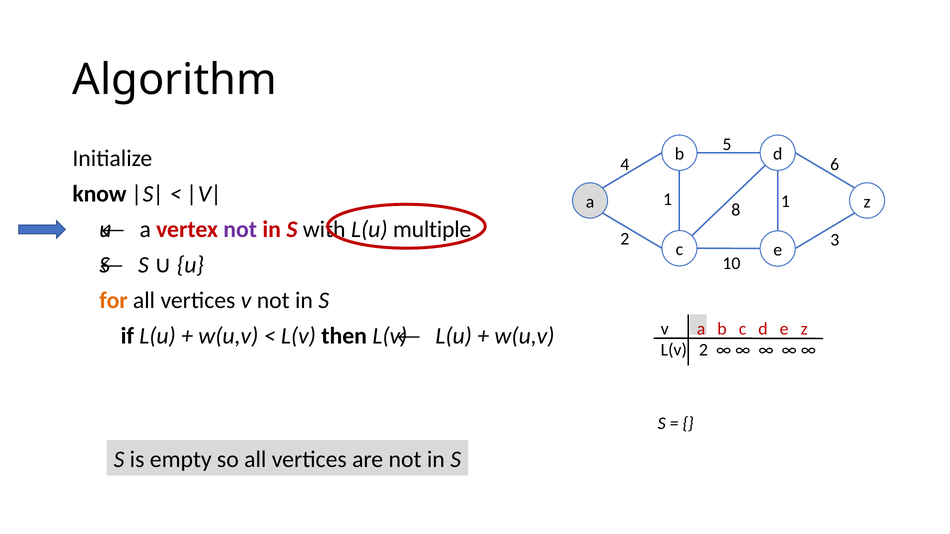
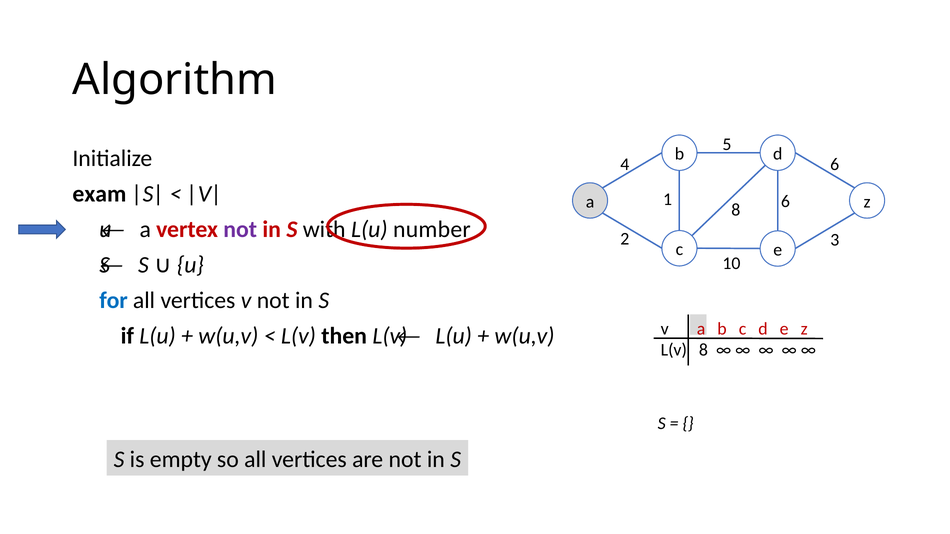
know: know -> exam (99, 194)
8 1: 1 -> 6 (785, 202)
multiple: multiple -> number (432, 230)
for colour: orange -> blue (113, 301)
L(v 2: 2 -> 8 (703, 350)
